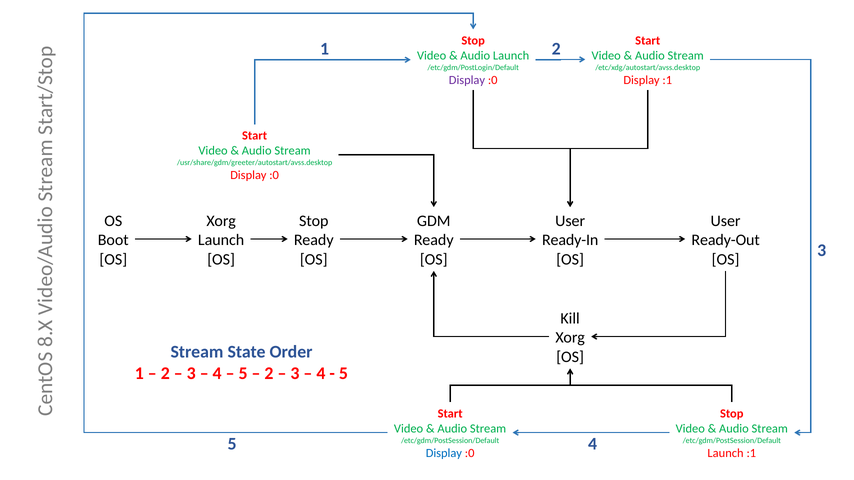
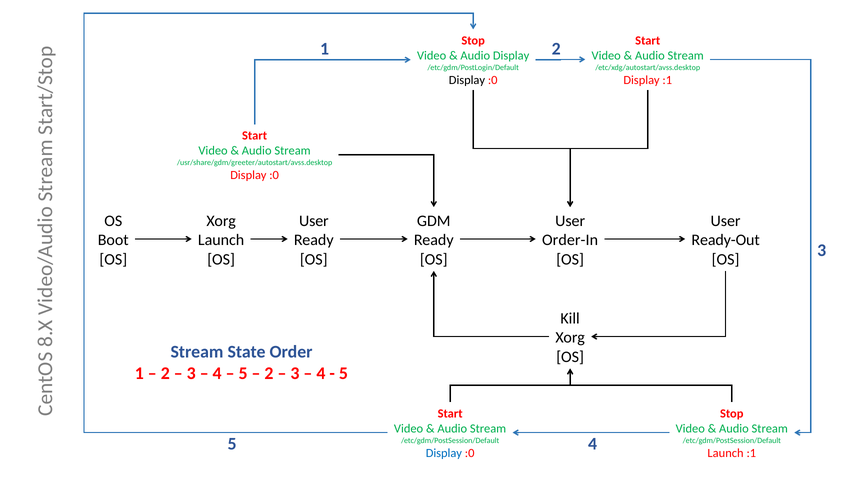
Audio Launch: Launch -> Display (511, 56)
Display colour: purple -> black (467, 80)
Stop: Stop -> User (314, 221)
Ready-In: Ready-In -> Order-In (570, 240)
